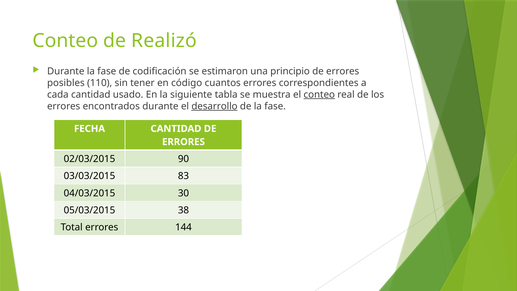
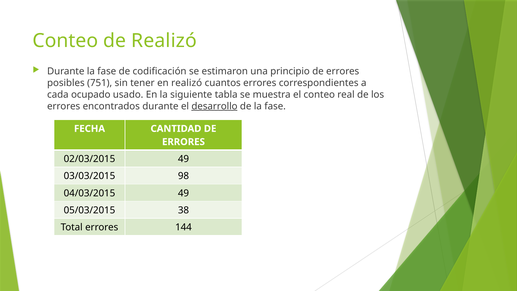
110: 110 -> 751 (100, 83)
en código: código -> realizó (187, 83)
cada cantidad: cantidad -> ocupado (91, 95)
conteo underline: present -> none (319, 95)
02/03/2015 90: 90 -> 49 (183, 159)
83: 83 -> 98 (183, 176)
04/03/2015 30: 30 -> 49 (183, 193)
